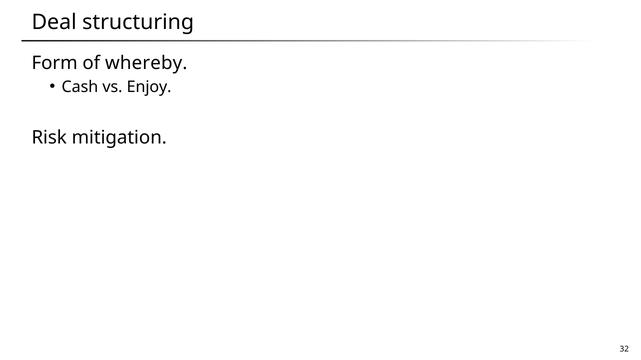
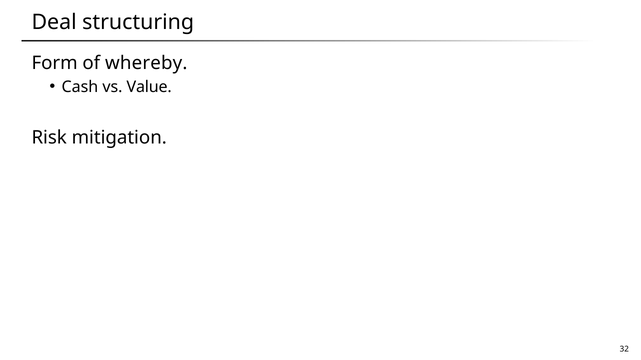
Enjoy: Enjoy -> Value (149, 87)
